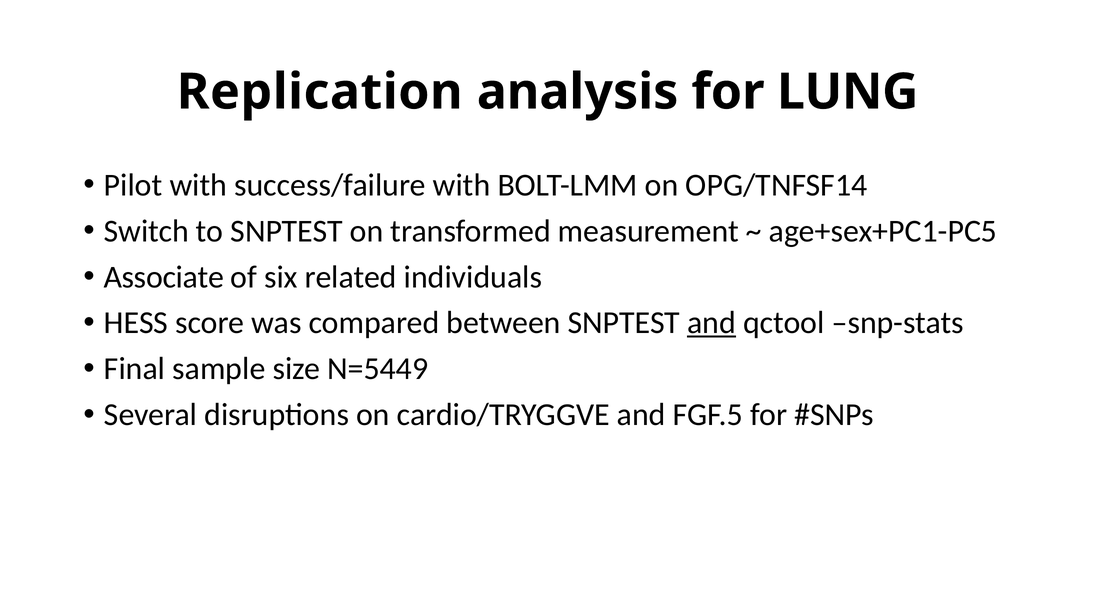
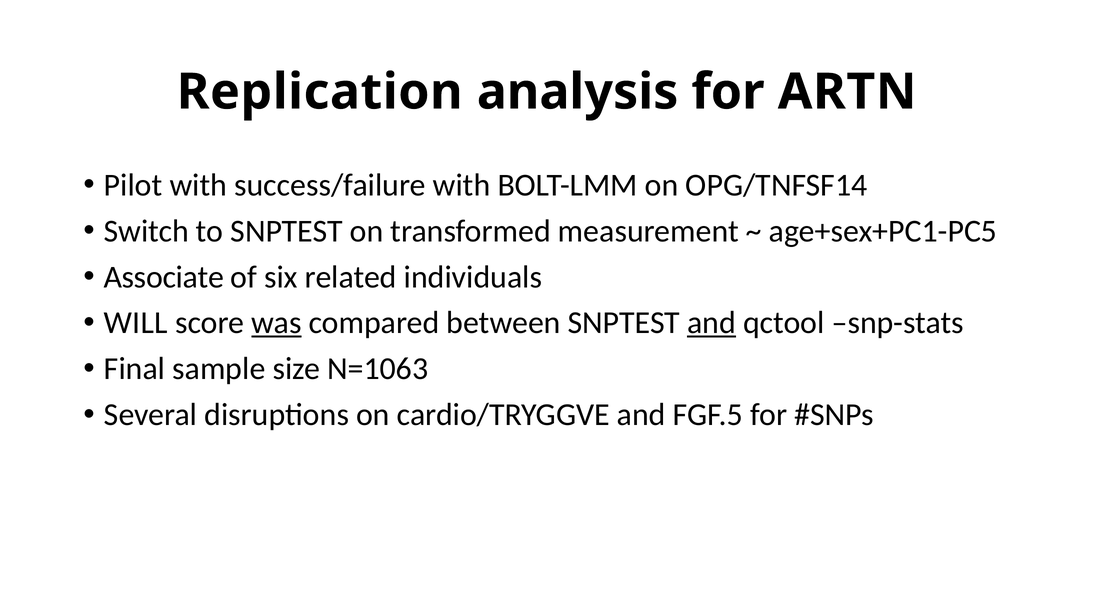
LUNG: LUNG -> ARTN (847, 92)
HESS: HESS -> WILL (136, 323)
was underline: none -> present (276, 323)
N=5449: N=5449 -> N=1063 (378, 368)
